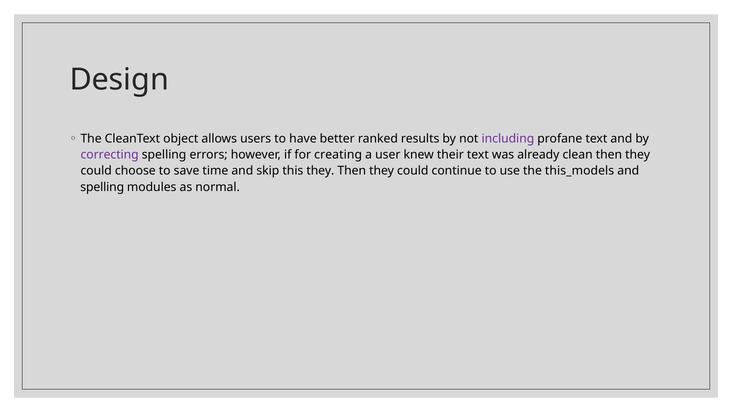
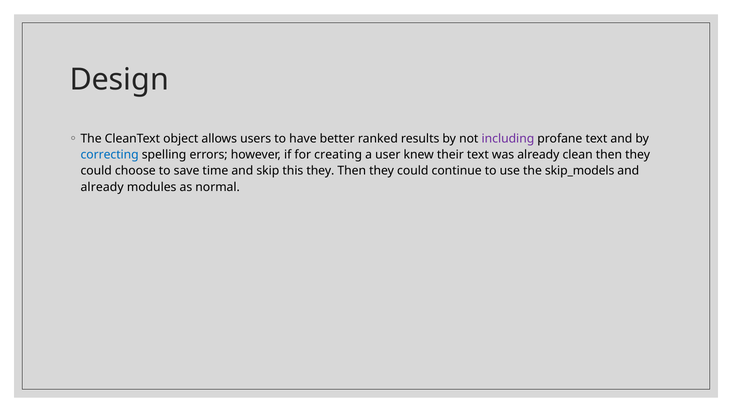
correcting colour: purple -> blue (110, 155)
this_models: this_models -> skip_models (580, 171)
spelling: spelling -> already (102, 187)
